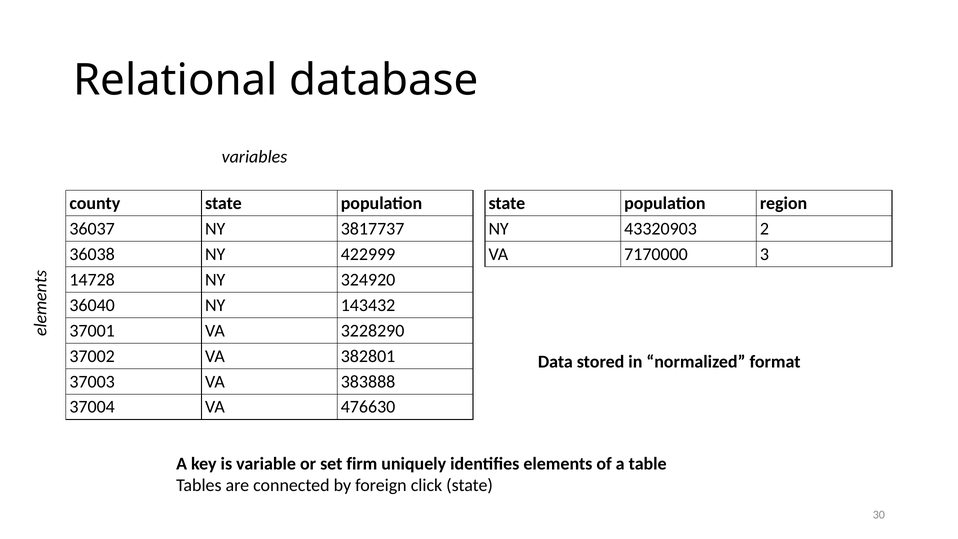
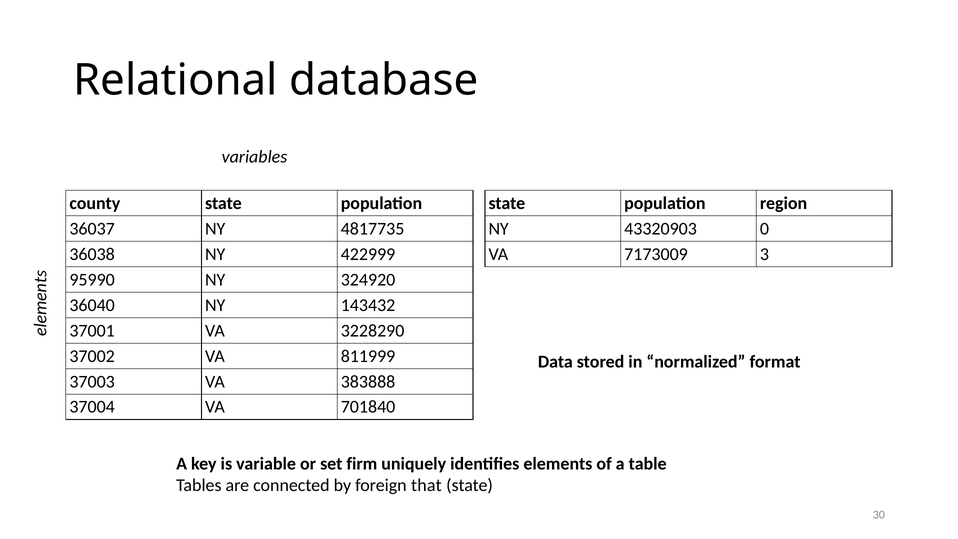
3817737: 3817737 -> 4817735 (373, 229)
2: 2 -> 0 (764, 229)
7170000: 7170000 -> 7173009 (656, 254)
14728: 14728 -> 95990 (92, 280)
382801: 382801 -> 811999 (368, 356)
476630: 476630 -> 701840 (368, 407)
click: click -> that (426, 485)
